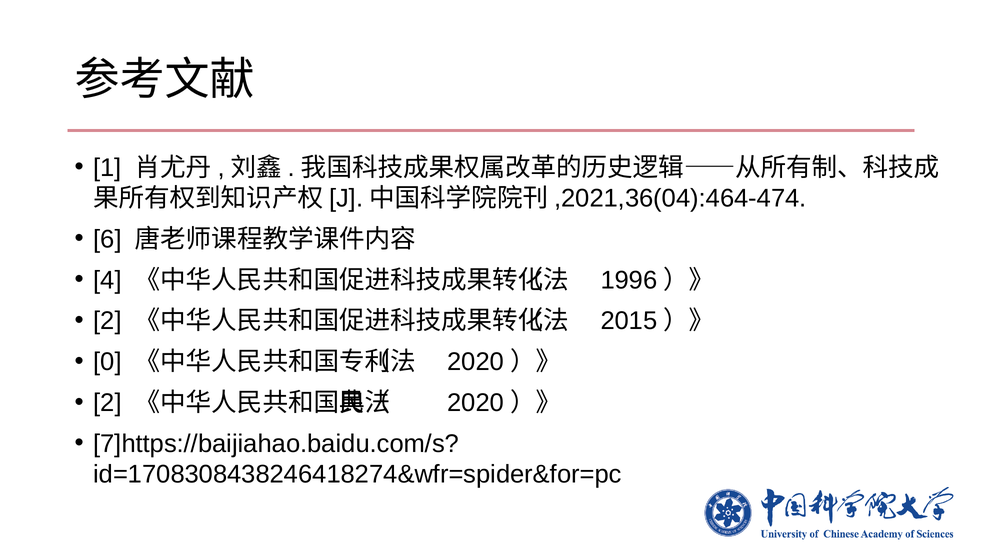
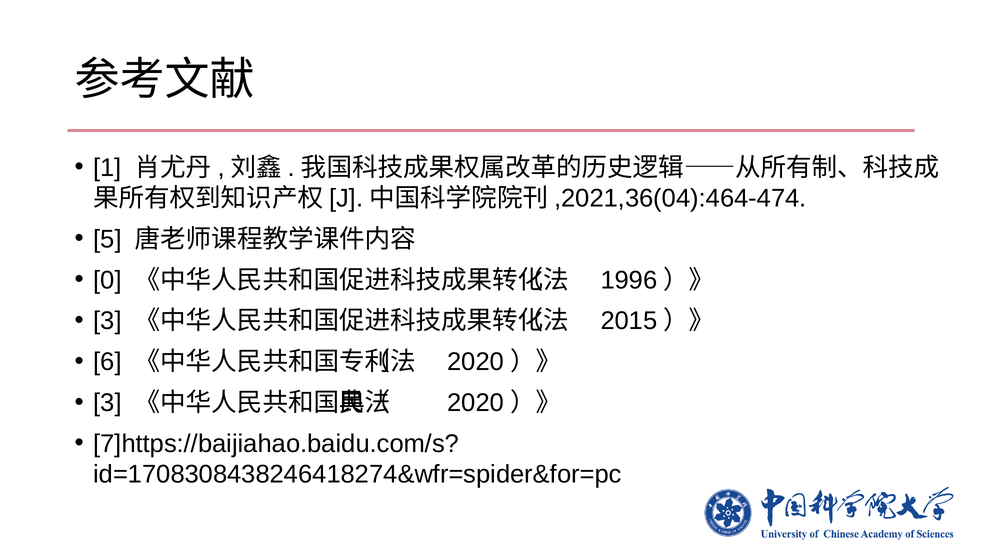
6: 6 -> 5 (107, 239)
4: 4 -> 0 (107, 280)
2: 2 -> 3 (107, 321)
0: 0 -> 6 (107, 362)
2: 2 -> 3 (107, 403)
